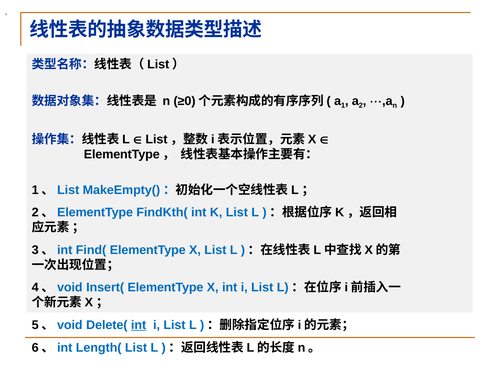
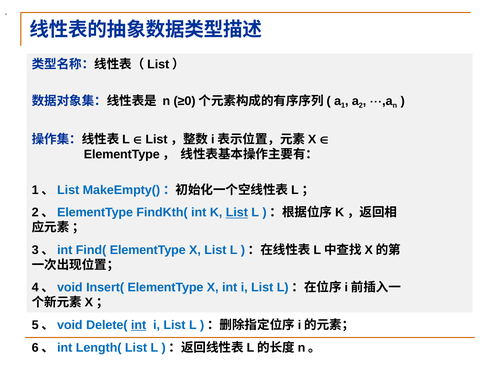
List underline: none -> present (237, 213)
